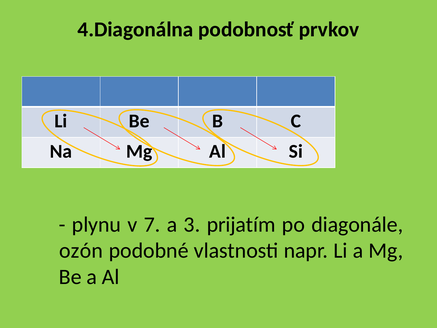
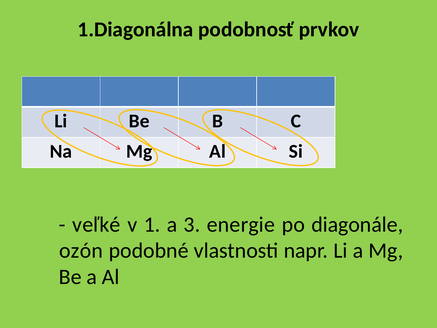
4.Diagonálna: 4.Diagonálna -> 1.Diagonálna (136, 30)
plynu: plynu -> veľké (96, 224)
7: 7 -> 1 (152, 224)
prijatím: prijatím -> energie (241, 224)
